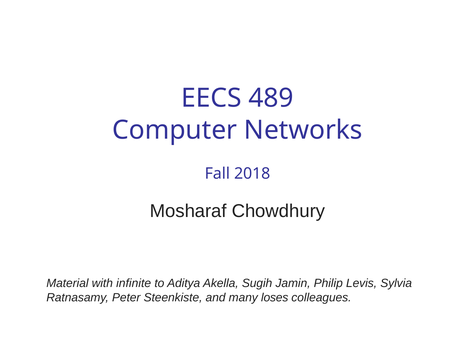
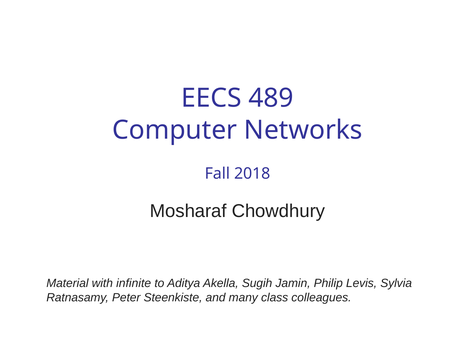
loses: loses -> class (275, 297)
